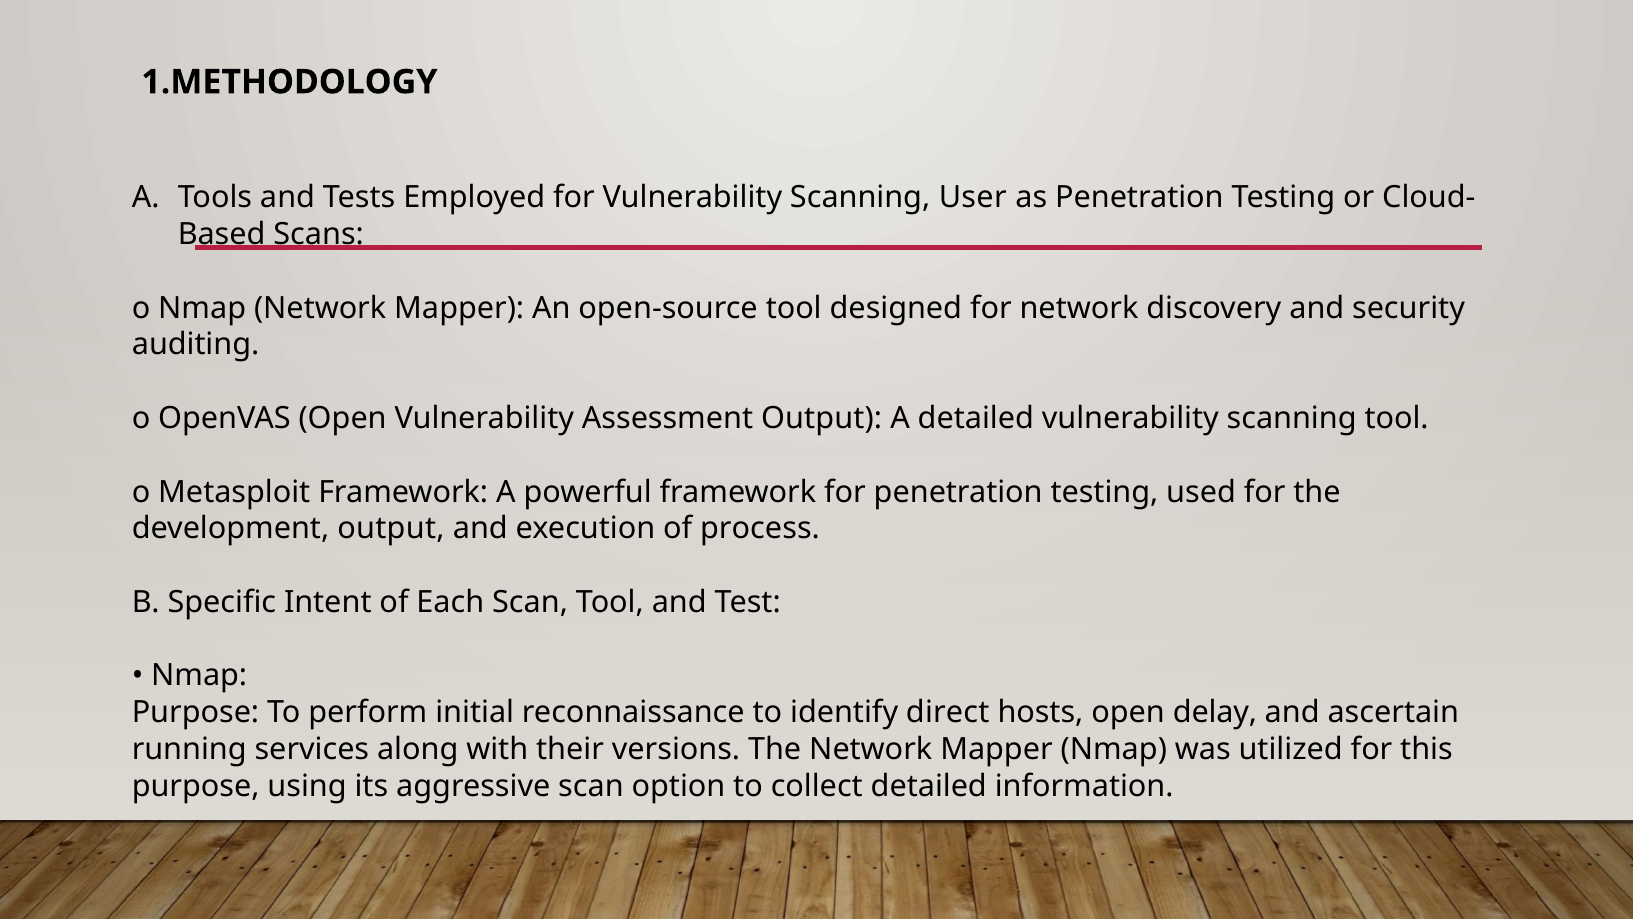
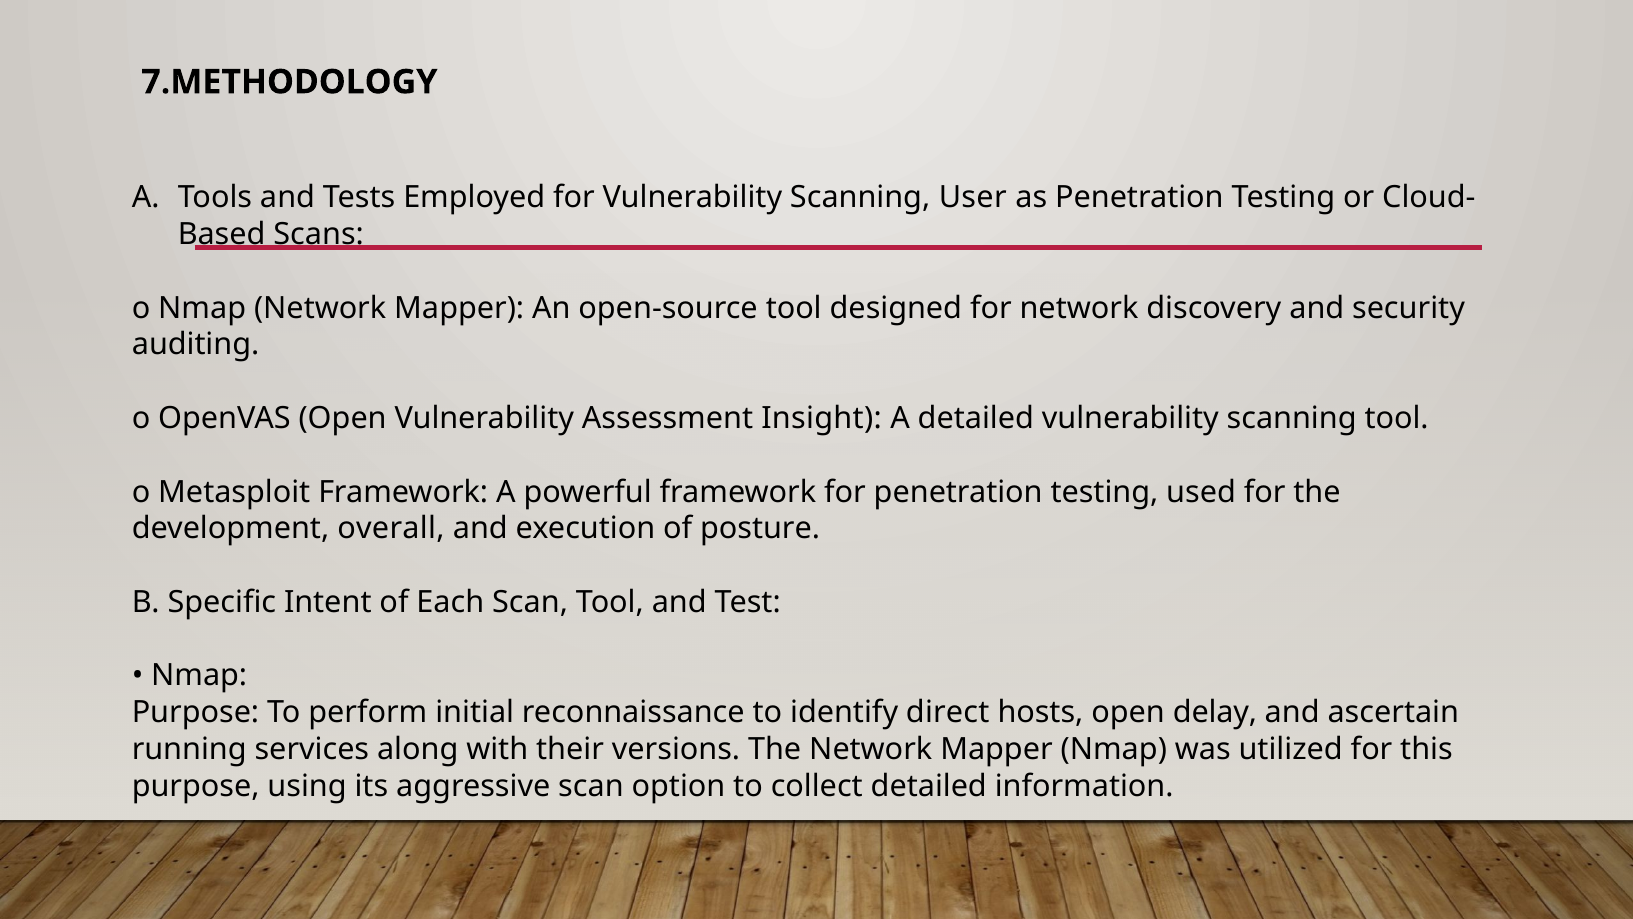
1.METHODOLOGY: 1.METHODOLOGY -> 7.METHODOLOGY (289, 82)
Assessment Output: Output -> Insight (822, 418)
development output: output -> overall (391, 528)
process: process -> posture (760, 528)
